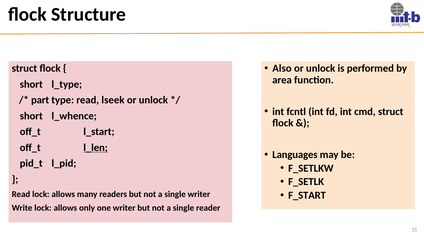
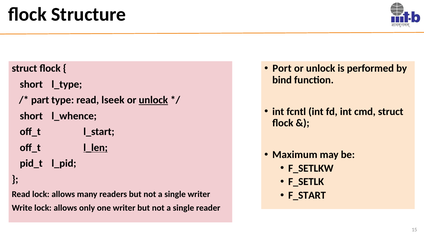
Also: Also -> Port (282, 69)
area: area -> bind (282, 80)
unlock underline: none -> present (153, 100)
Languages: Languages -> Maximum (295, 155)
